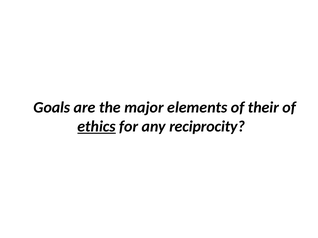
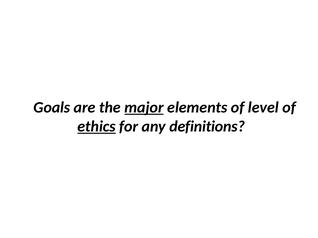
major underline: none -> present (144, 108)
their: their -> level (263, 108)
reciprocity: reciprocity -> definitions (207, 127)
